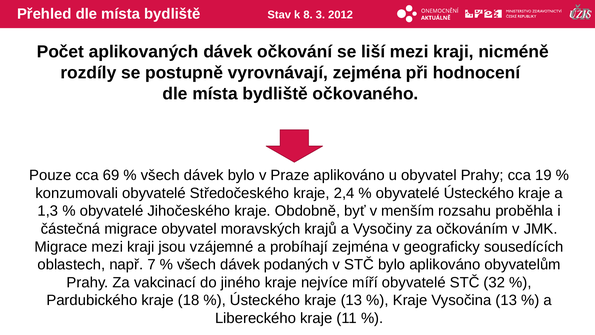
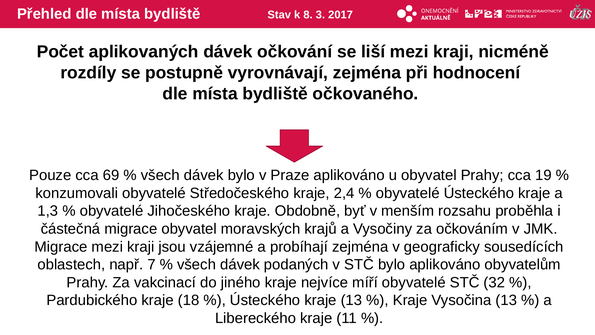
2012: 2012 -> 2017 (341, 15)
